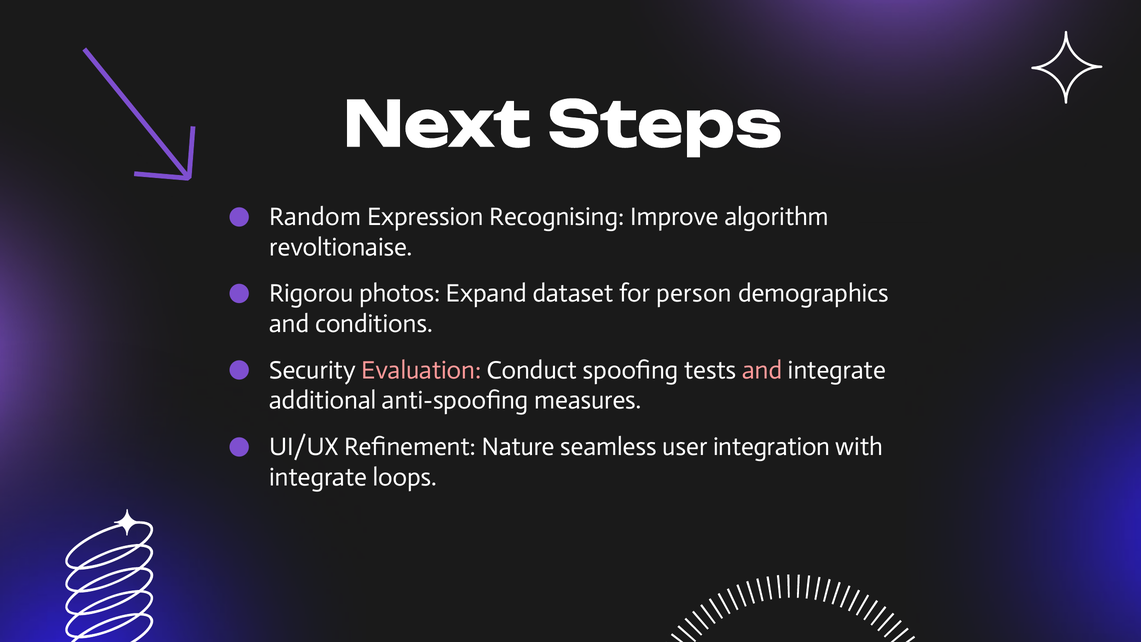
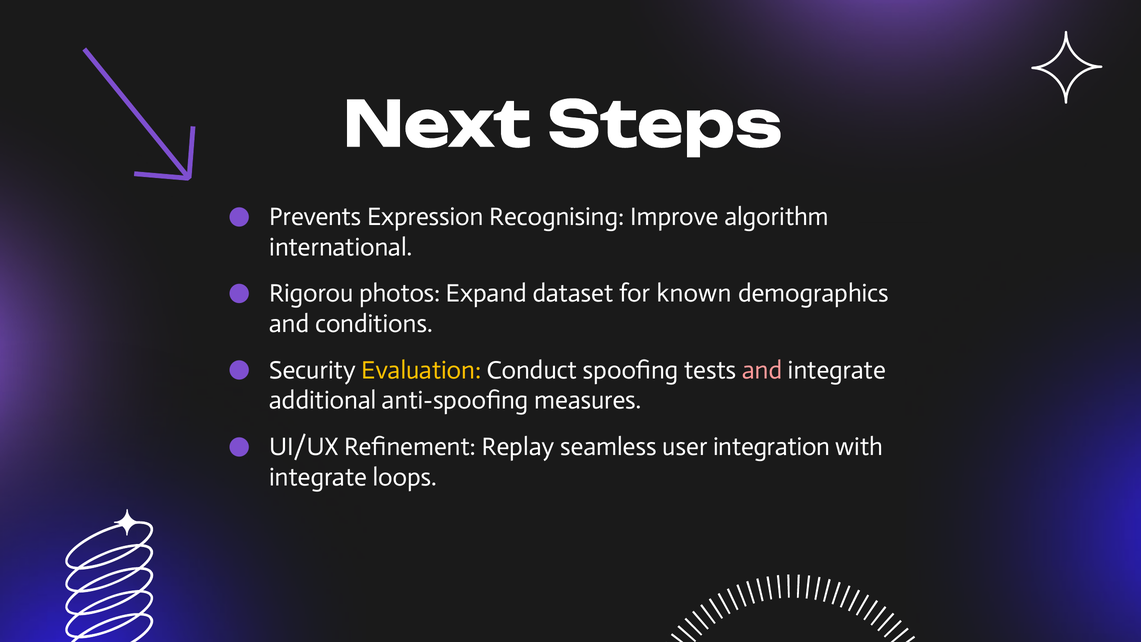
Random: Random -> Prevents (315, 217)
revoltionaise: revoltionaise -> international (341, 247)
person: person -> known (694, 293)
Evaluation colour: pink -> yellow (421, 370)
Nature: Nature -> Replay (518, 447)
